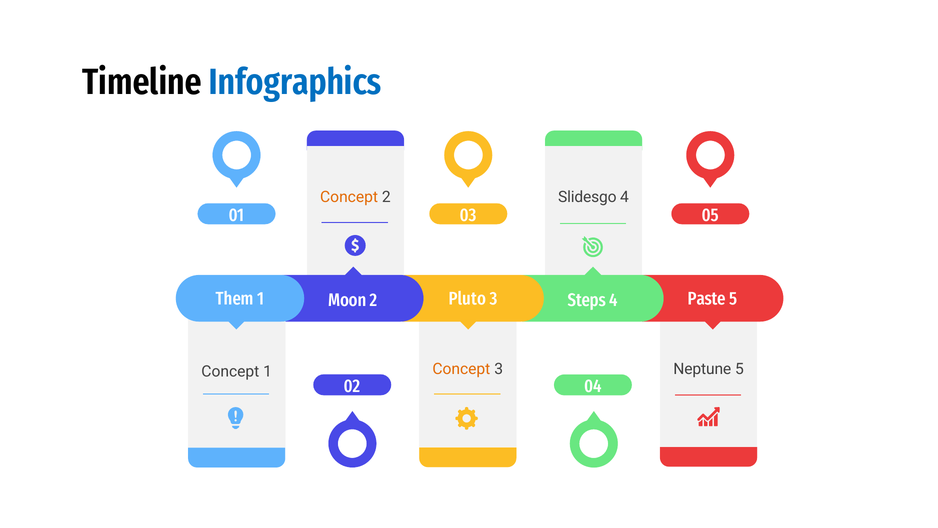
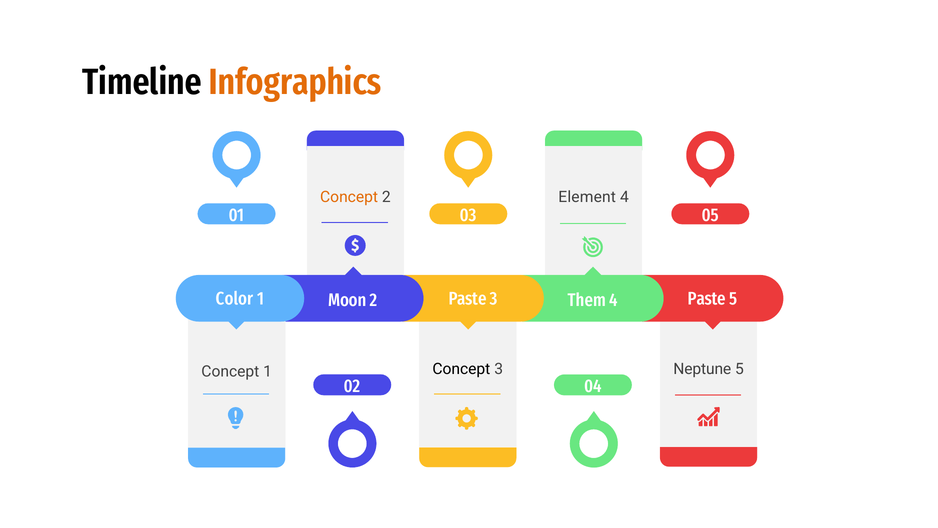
Infographics colour: blue -> orange (295, 82)
Slidesgo: Slidesgo -> Element (587, 197)
Them: Them -> Color (235, 299)
Pluto: Pluto -> Paste (467, 299)
Steps: Steps -> Them (587, 300)
Concept colour: orange -> black (461, 369)
